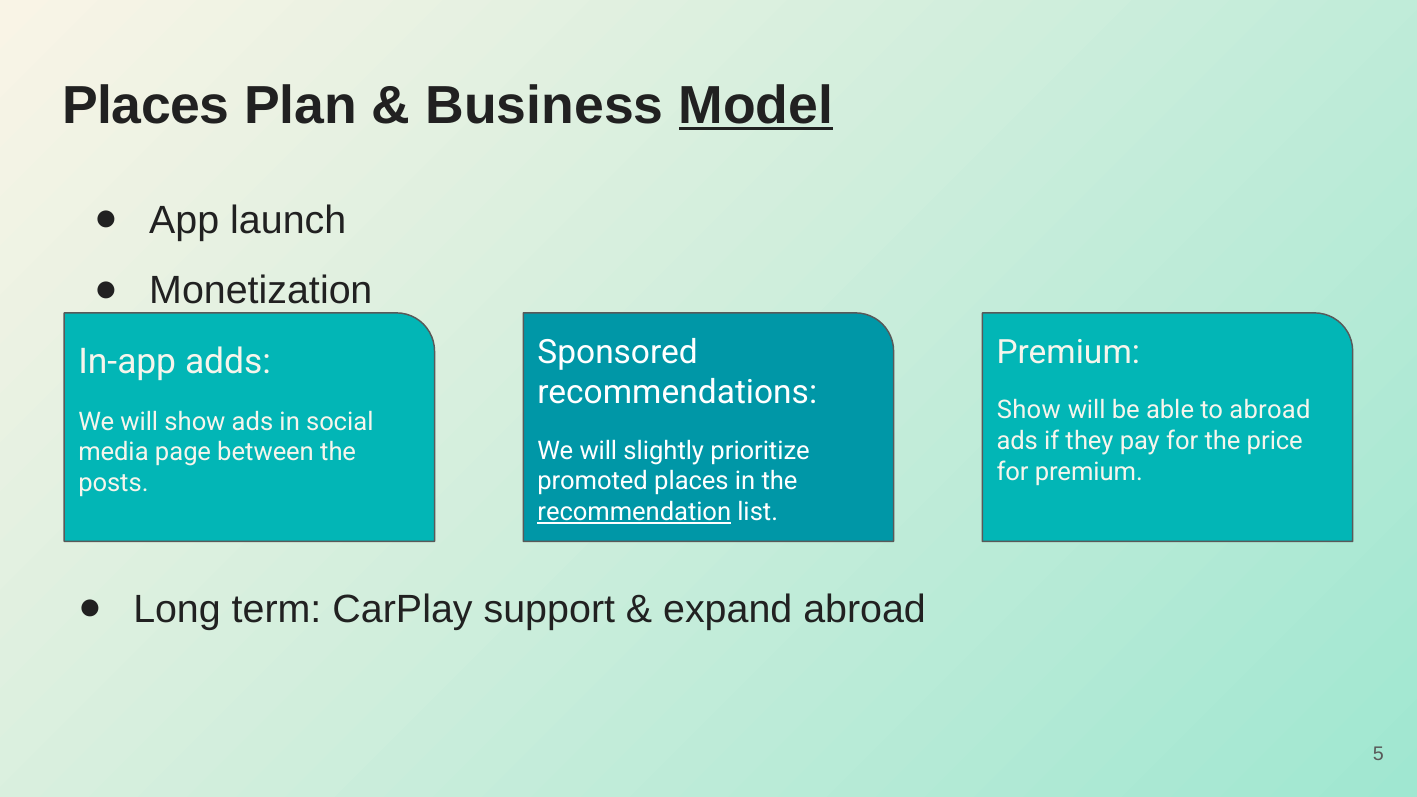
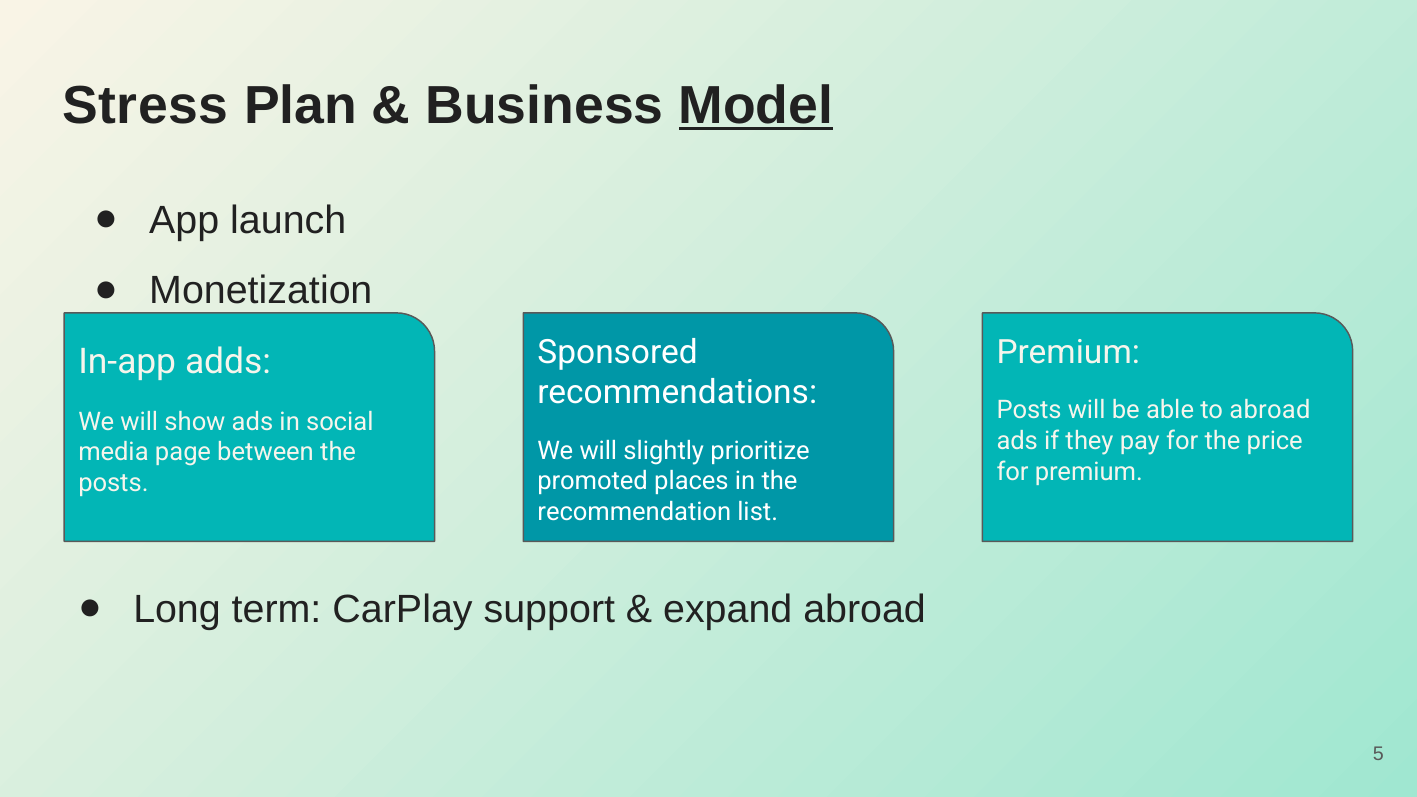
Places: Places -> Stress (145, 106)
Show: Show -> Posts (1029, 411)
recommendation underline: present -> none (634, 512)
